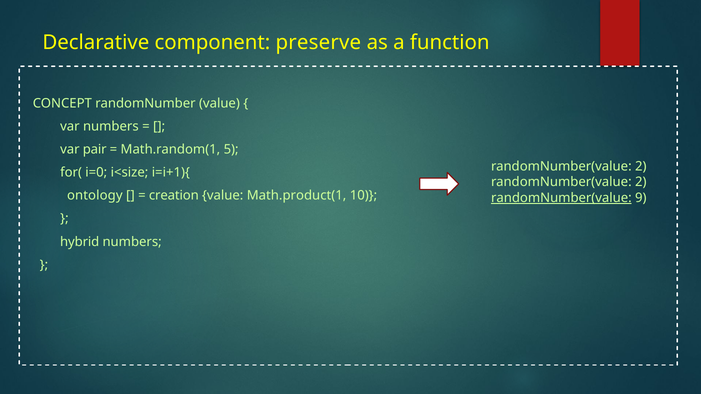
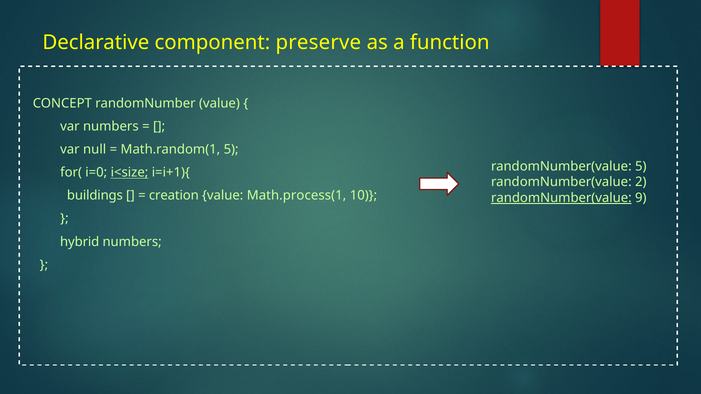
pair: pair -> null (95, 150)
2: 2 -> 5 (641, 166)
i<size underline: none -> present (130, 173)
ontology: ontology -> buildings (95, 196)
Math.product(1: Math.product(1 -> Math.process(1 (297, 196)
